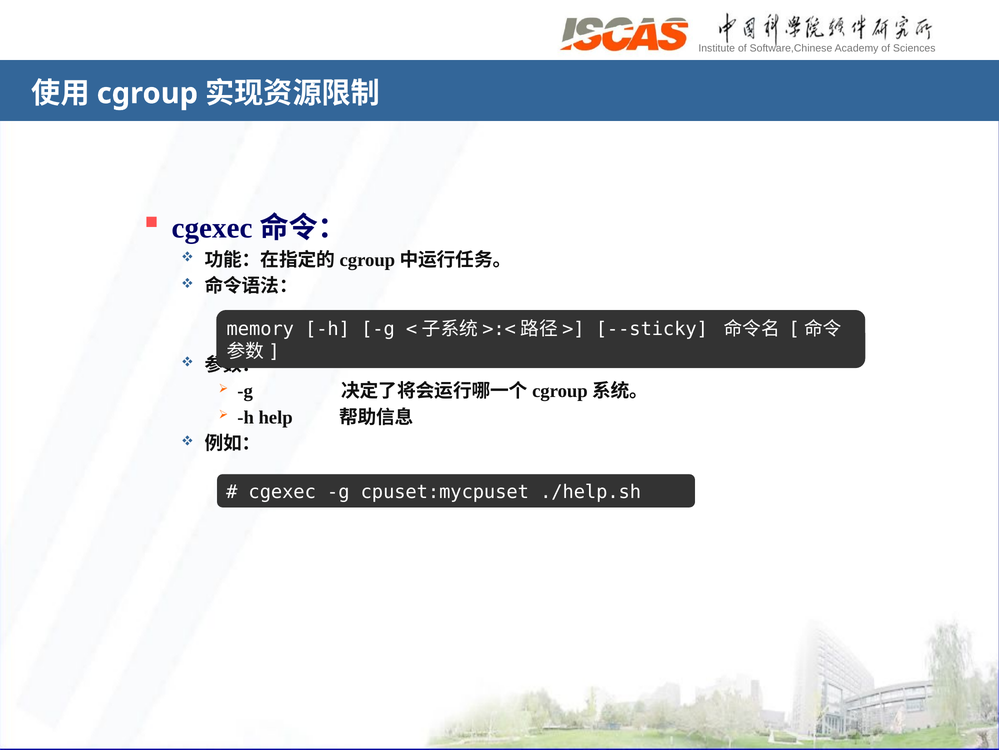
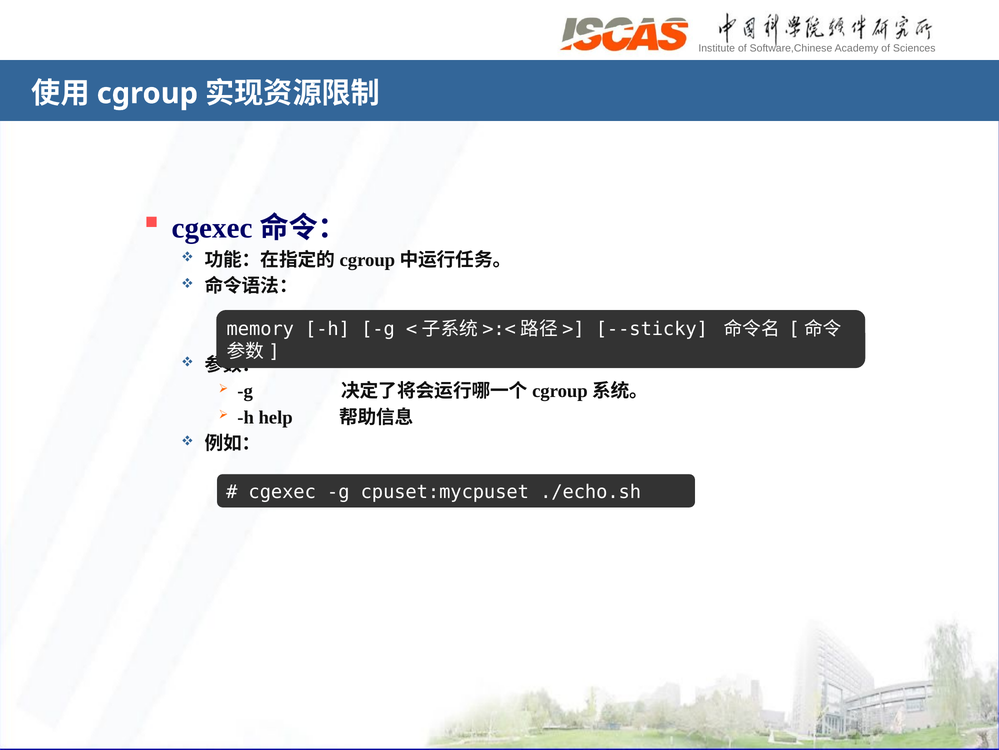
./help.sh: ./help.sh -> ./echo.sh (591, 492)
